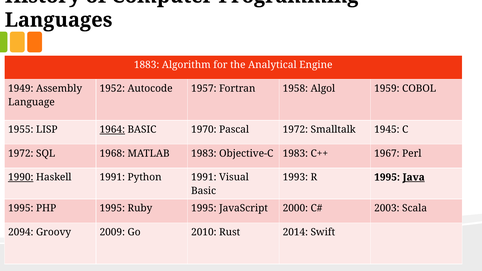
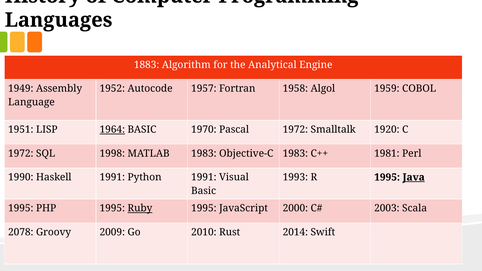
1955: 1955 -> 1951 (21, 130)
1945: 1945 -> 1920 (387, 130)
1968: 1968 -> 1998 (112, 154)
1967: 1967 -> 1981 (387, 154)
1990 underline: present -> none (21, 177)
Ruby underline: none -> present (140, 208)
2094: 2094 -> 2078 (21, 232)
